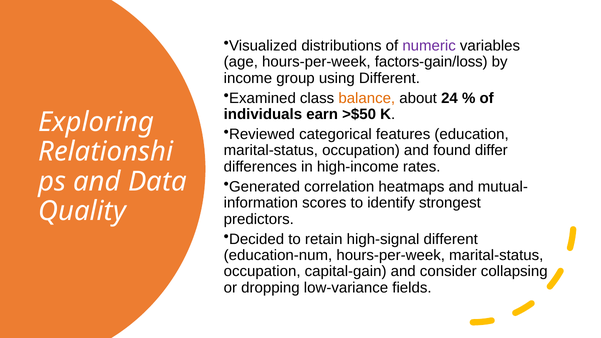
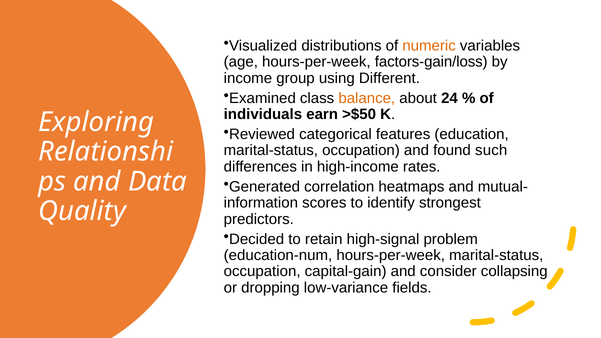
numeric colour: purple -> orange (429, 46)
differ: differ -> such (491, 151)
high-signal different: different -> problem (451, 239)
